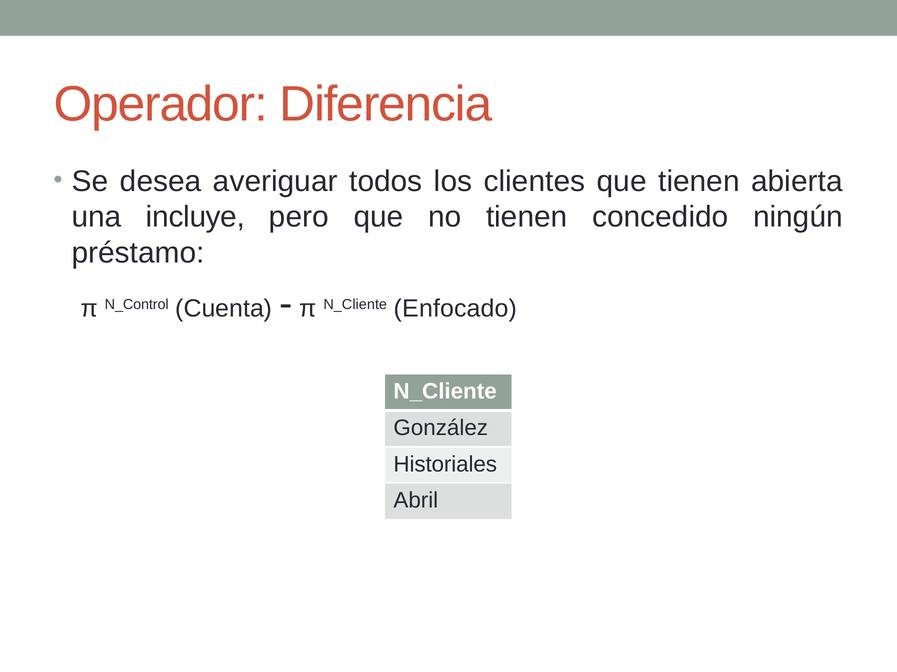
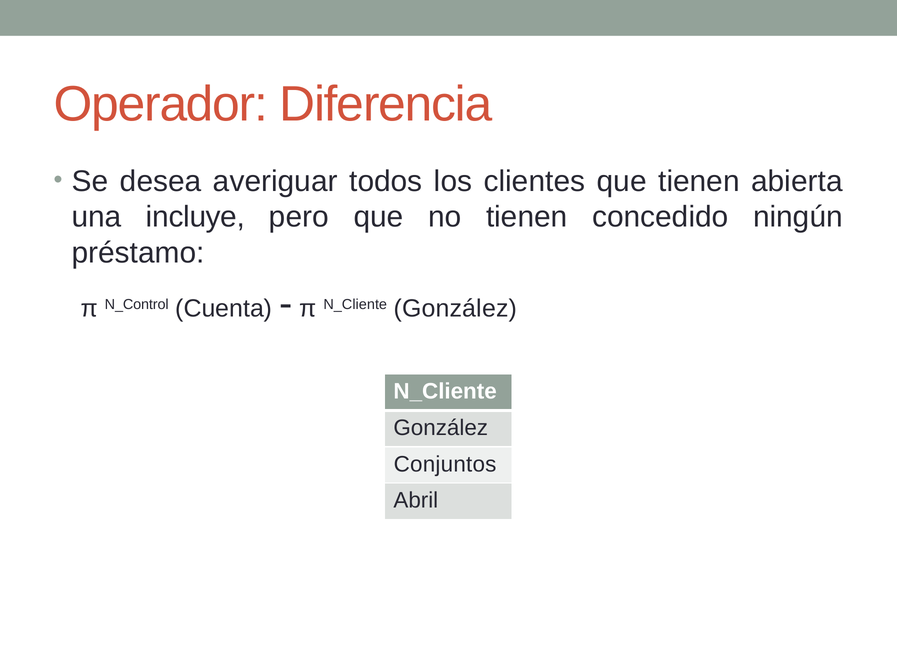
π N_Cliente Enfocado: Enfocado -> González (455, 309)
Historiales: Historiales -> Conjuntos (445, 465)
